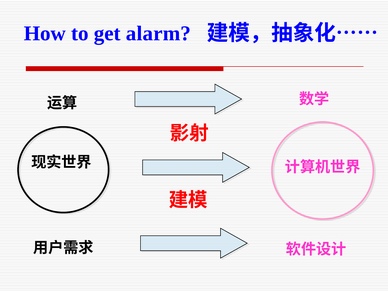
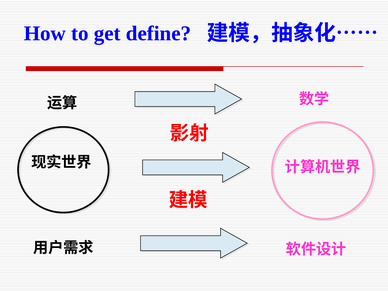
alarm: alarm -> define (159, 33)
